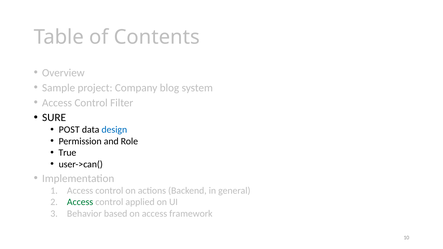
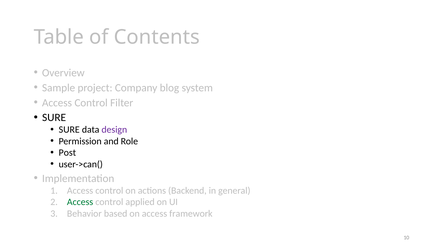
POST: POST -> SURE (69, 130)
design colour: blue -> purple (114, 130)
True: True -> Post (67, 153)
